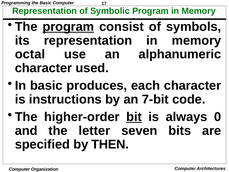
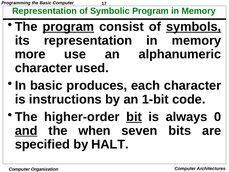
symbols underline: none -> present (194, 27)
octal: octal -> more (30, 54)
7-bit: 7-bit -> 1-bit (155, 99)
and underline: none -> present (26, 131)
letter: letter -> when (95, 131)
THEN: THEN -> HALT (110, 144)
